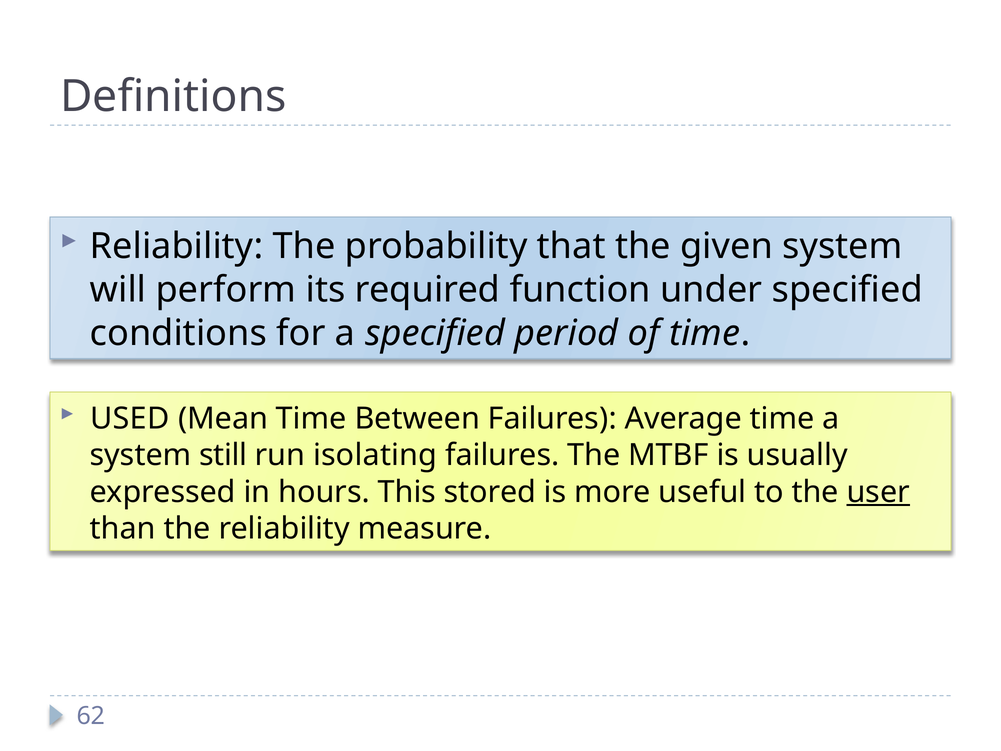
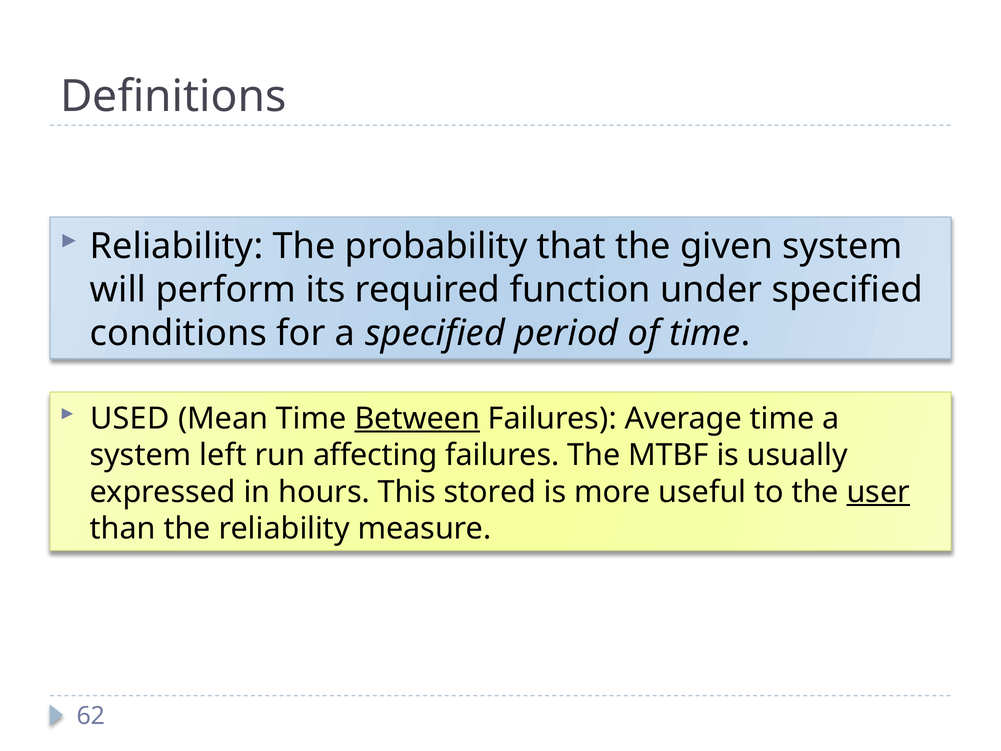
Between underline: none -> present (417, 418)
still: still -> left (223, 455)
isolating: isolating -> affecting (375, 455)
